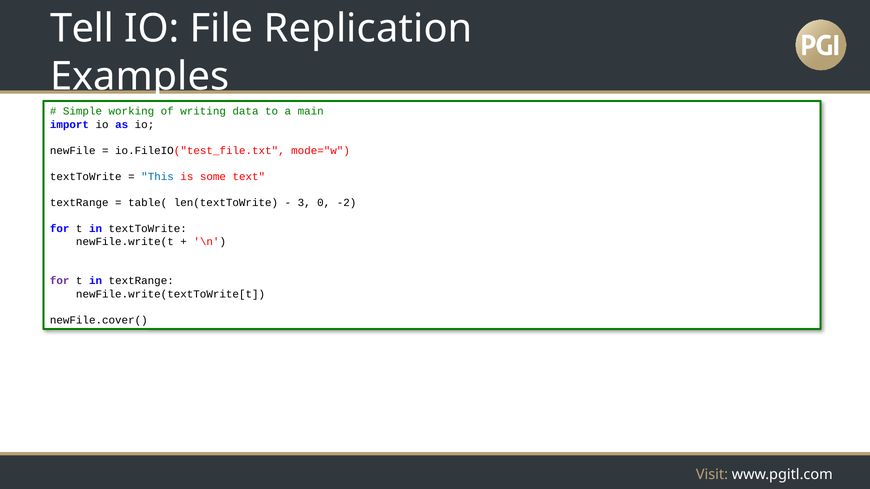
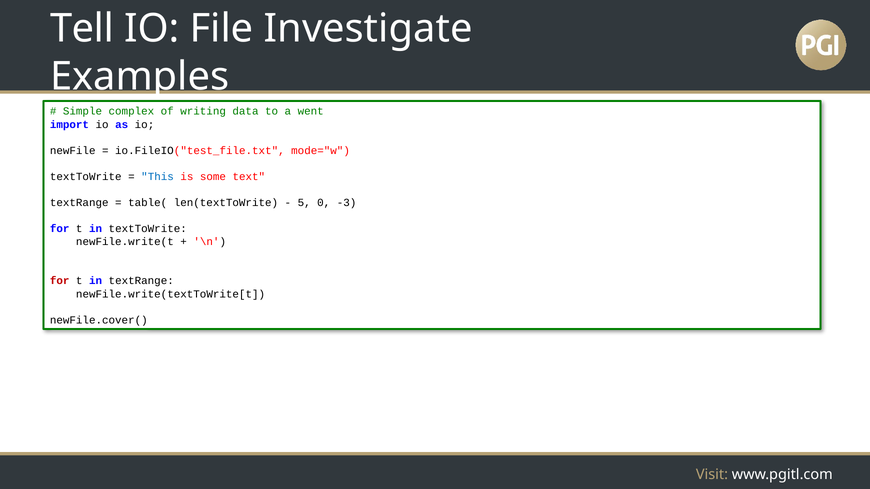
Replication: Replication -> Investigate (368, 29)
working: working -> complex (131, 111)
main: main -> went (311, 111)
3: 3 -> 5 (304, 203)
-2: -2 -> -3 (347, 203)
for colour: purple -> red (60, 281)
